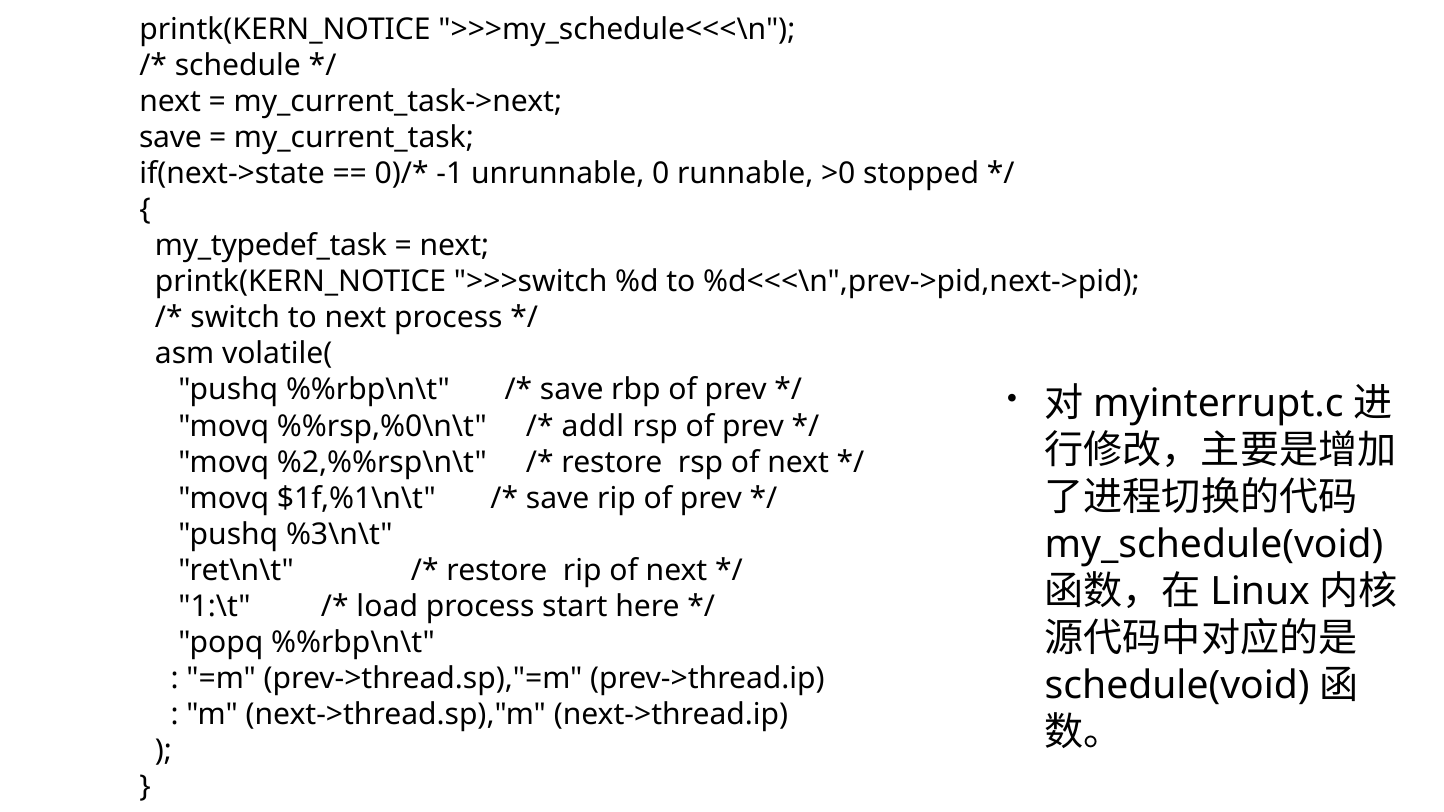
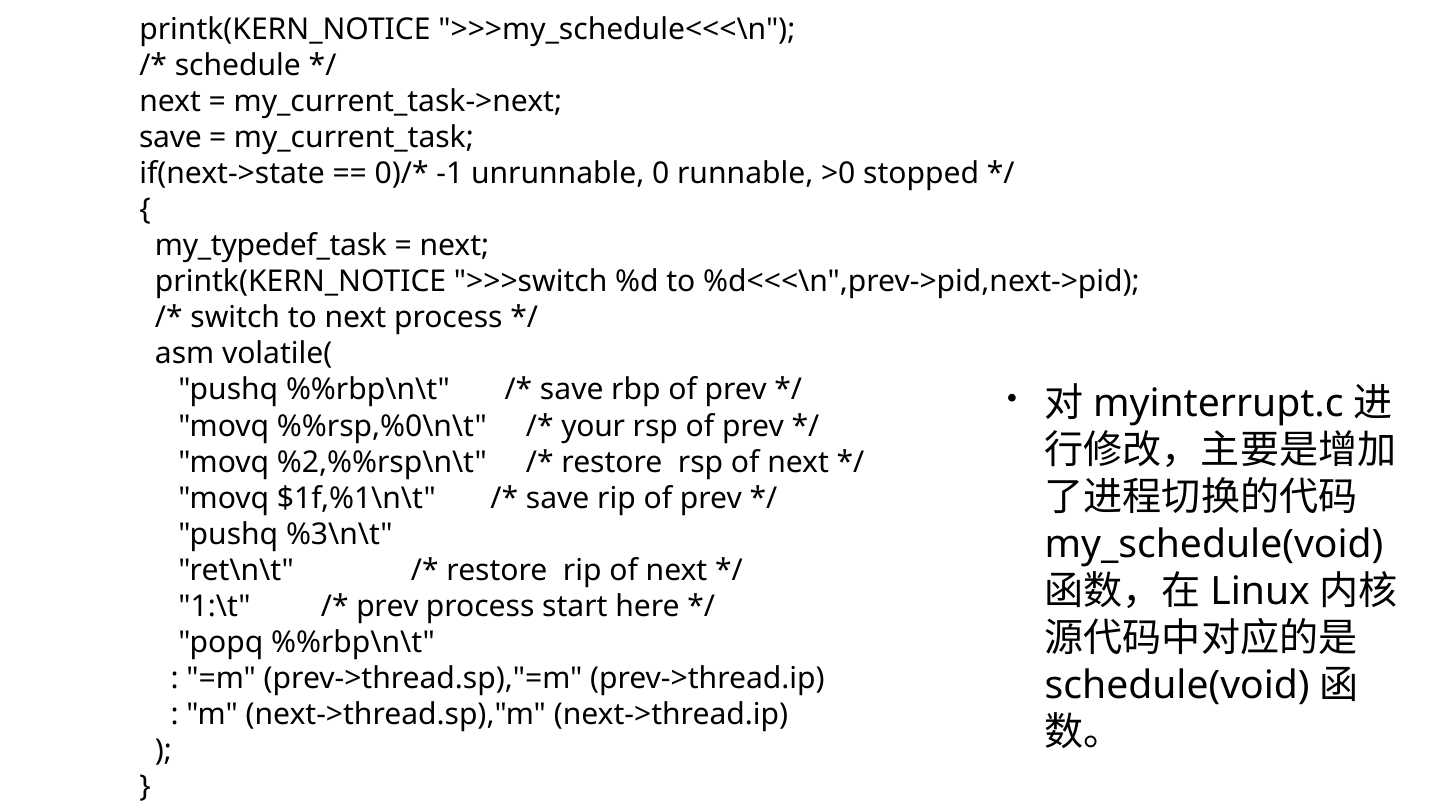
addl: addl -> your (593, 426)
load: load -> prev (387, 607)
